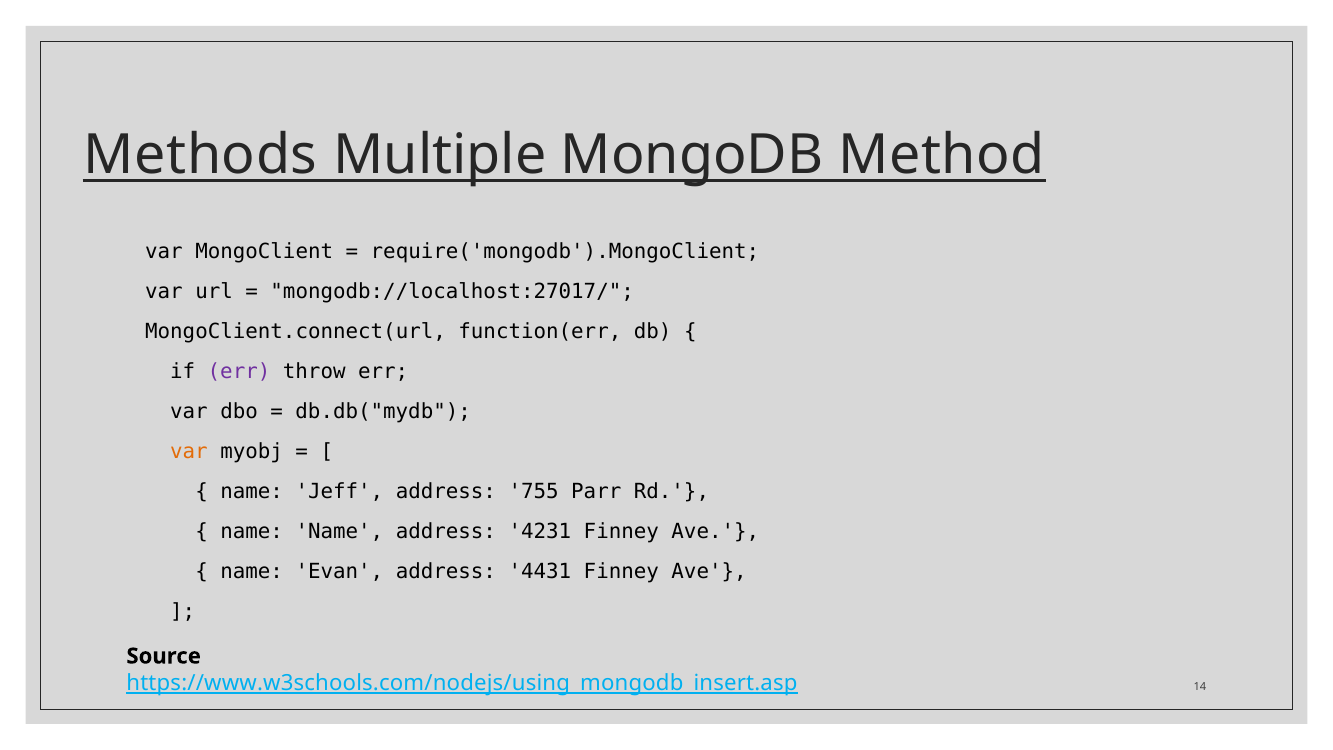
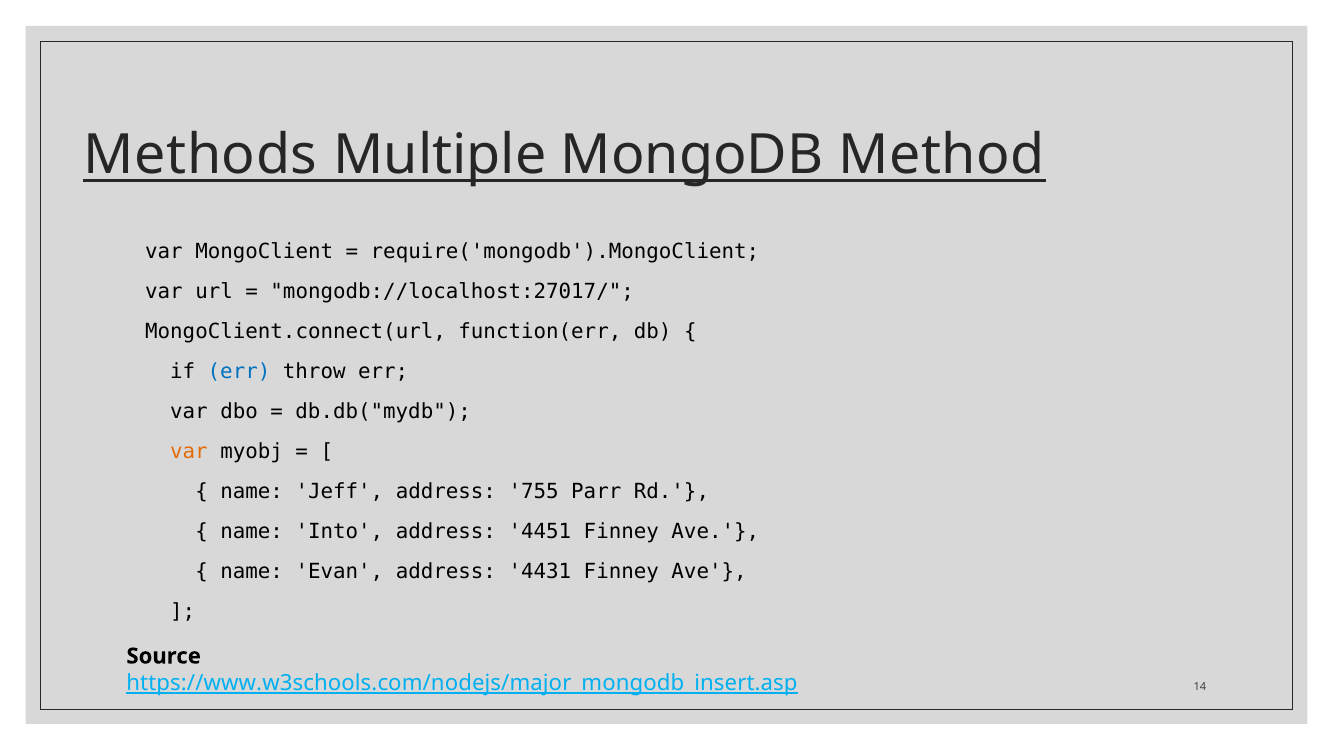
err colour: purple -> blue (239, 372)
name Name: Name -> Into (339, 532)
4231: 4231 -> 4451 (540, 532)
https://www.w3schools.com/nodejs/using_mongodb_insert.asp: https://www.w3schools.com/nodejs/using_mongodb_insert.asp -> https://www.w3schools.com/nodejs/major_mongodb_insert.asp (462, 683)
